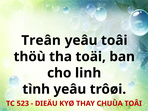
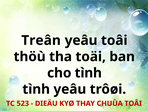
cho linh: linh -> tình (88, 73)
